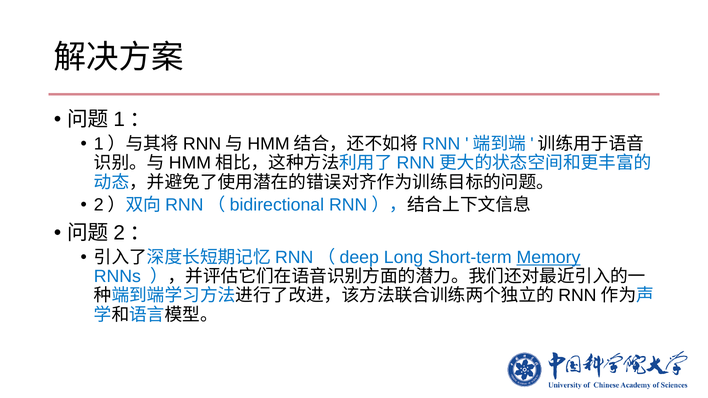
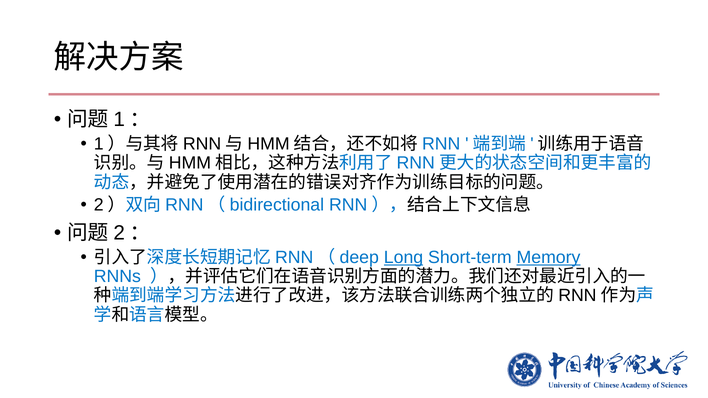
Long underline: none -> present (404, 258)
